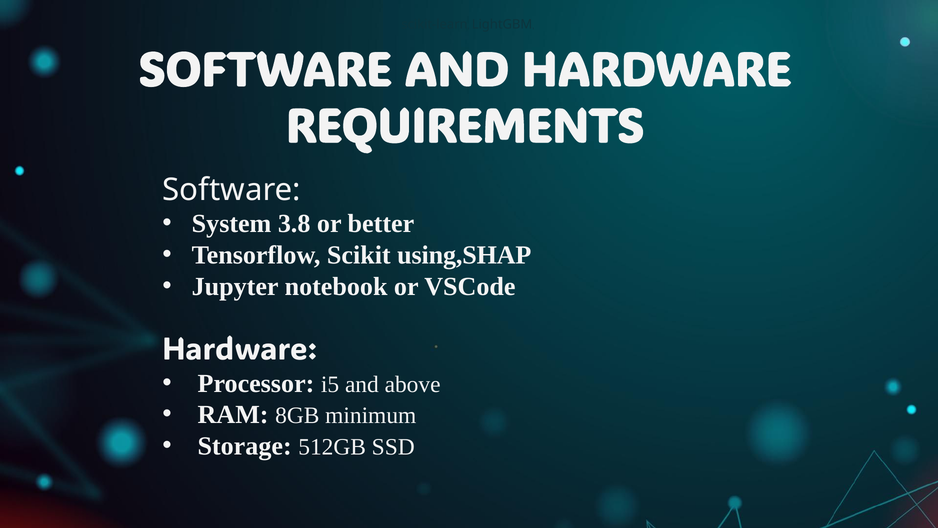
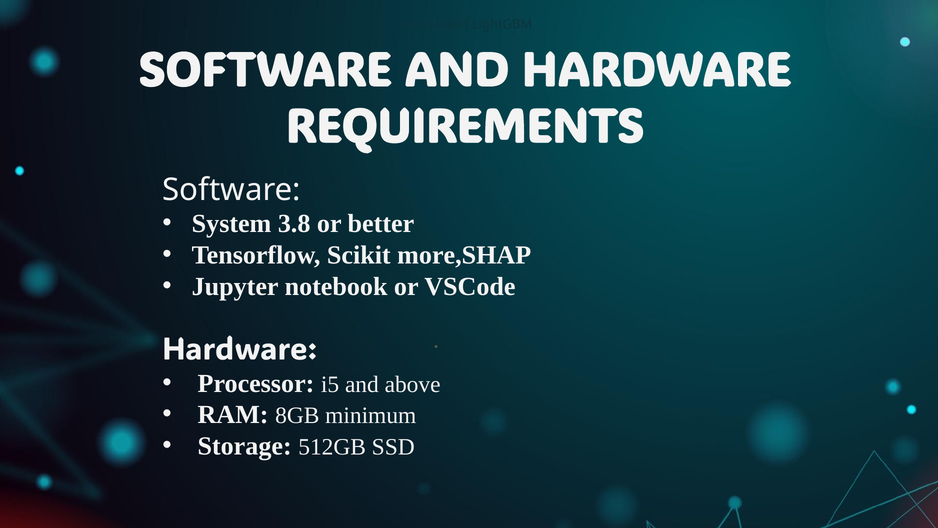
using,SHAP: using,SHAP -> more,SHAP (464, 255)
